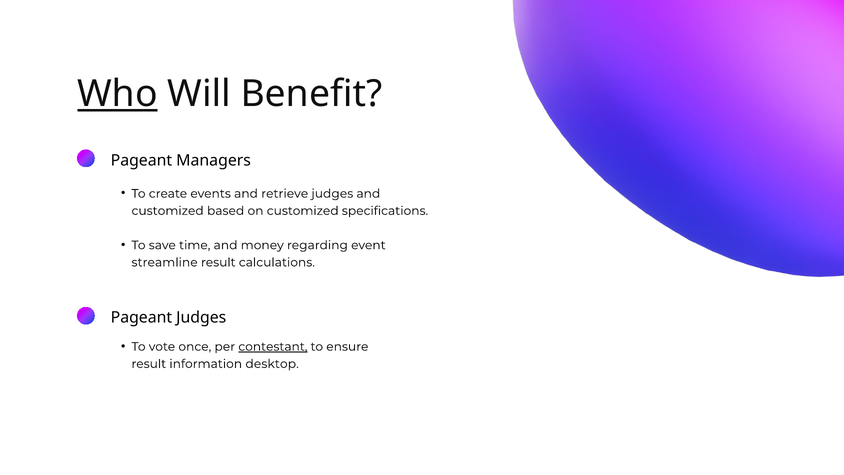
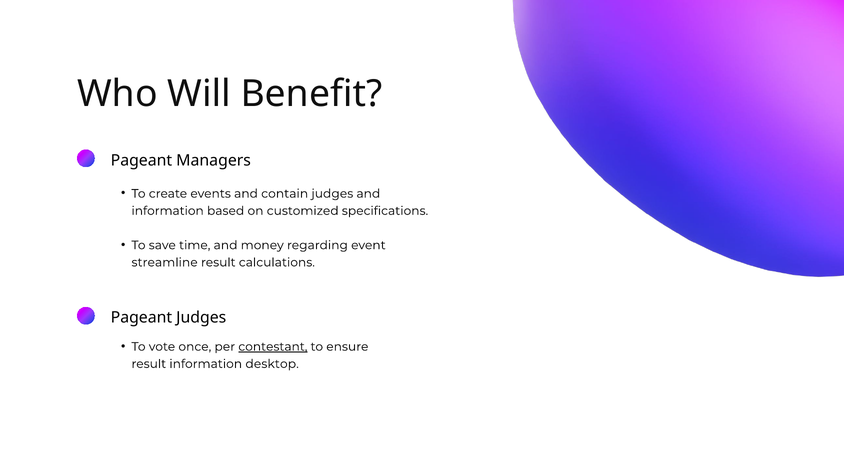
Who underline: present -> none (117, 94)
retrieve: retrieve -> contain (285, 194)
customized: customized -> information (168, 211)
